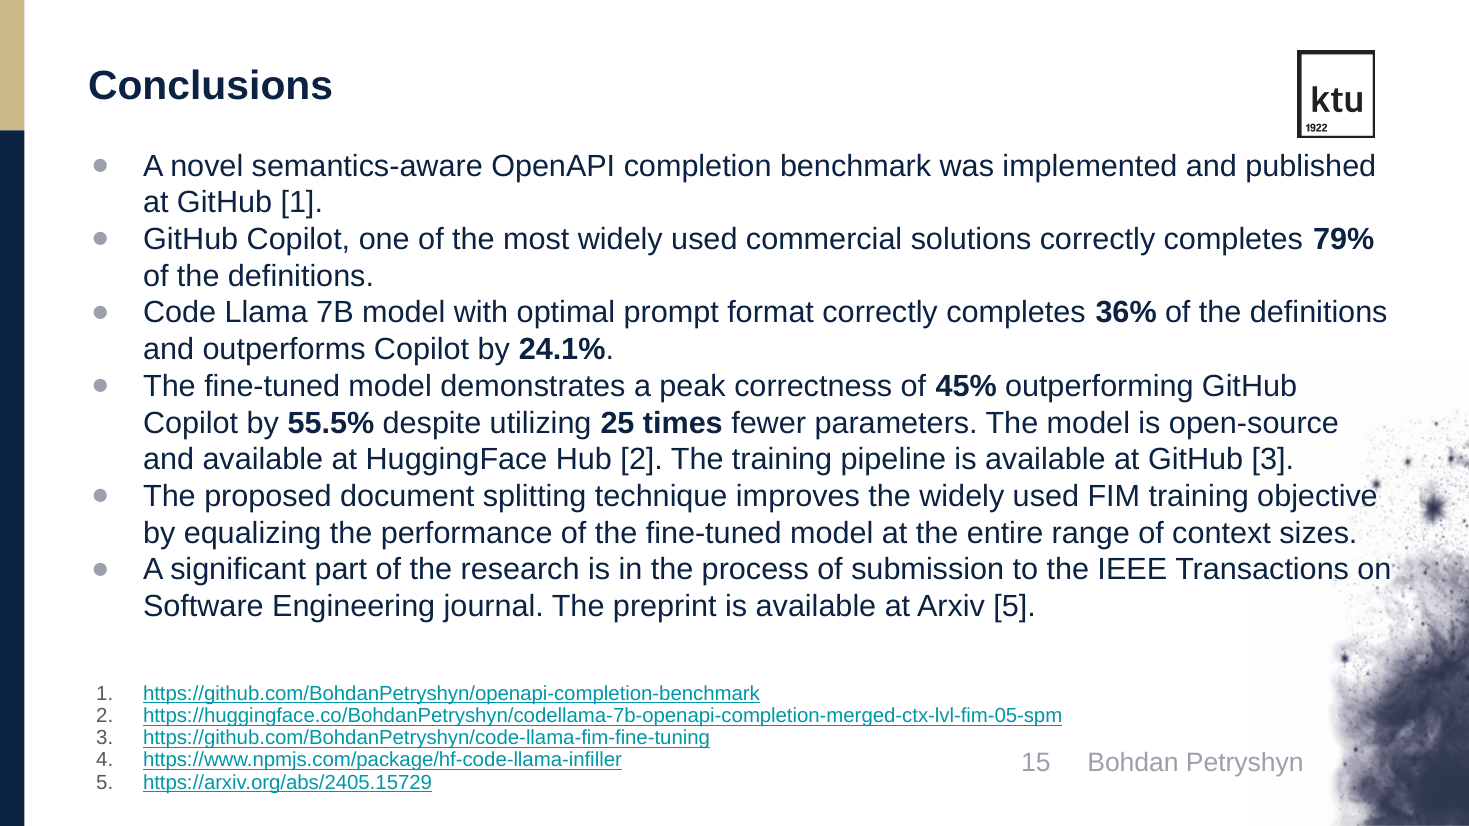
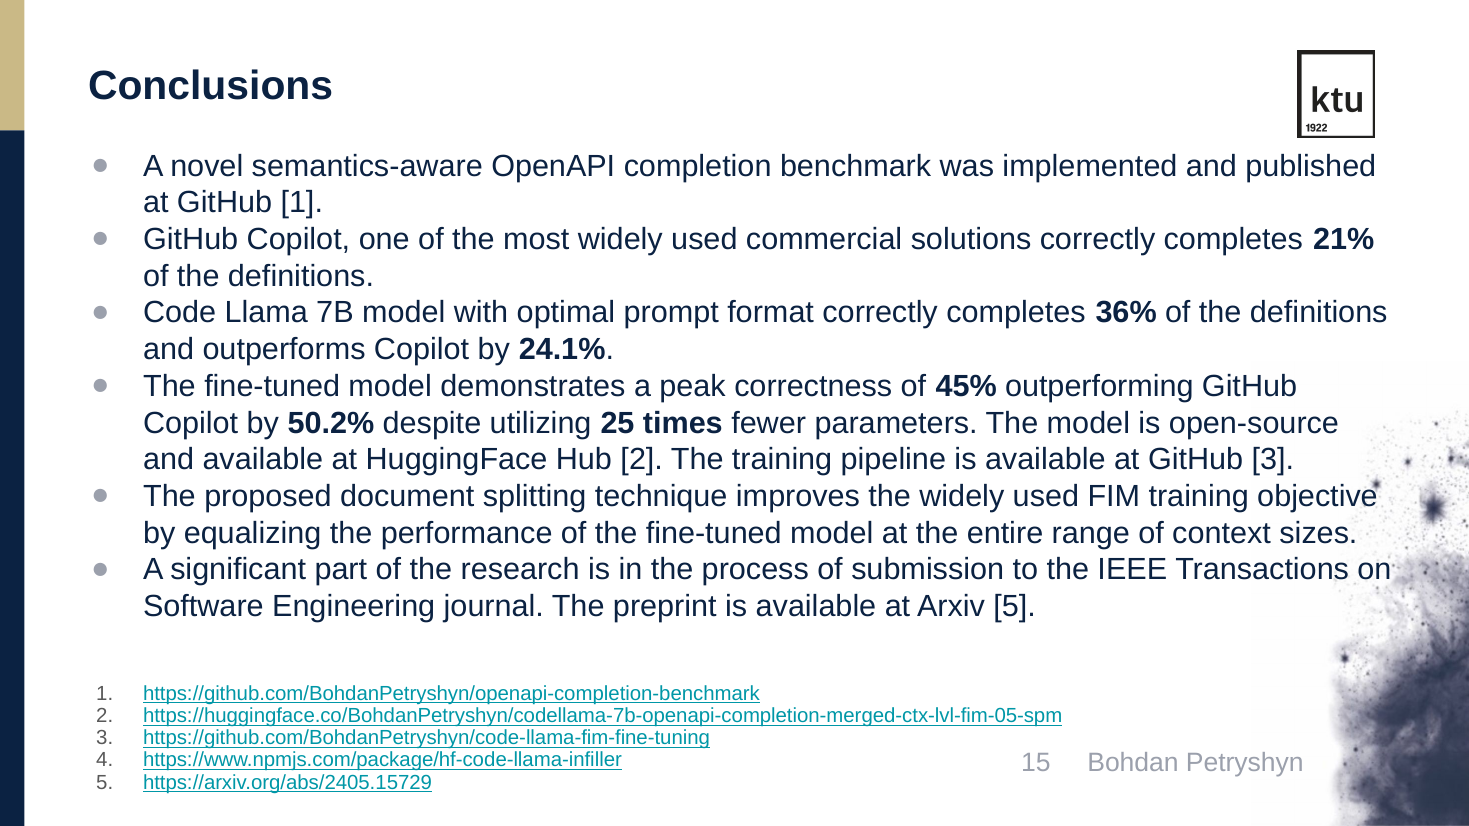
79%: 79% -> 21% (1344, 240)
55.5%: 55.5% -> 50.2% (331, 423)
